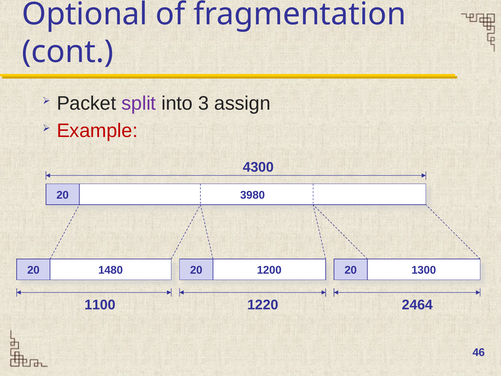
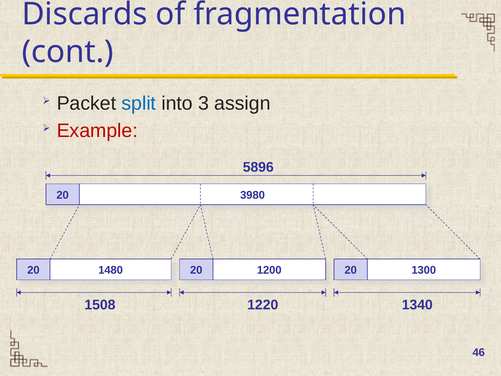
Optional: Optional -> Discards (85, 14)
split colour: purple -> blue (139, 103)
4300: 4300 -> 5896 (258, 167)
1100: 1100 -> 1508 (100, 305)
2464: 2464 -> 1340 (417, 305)
